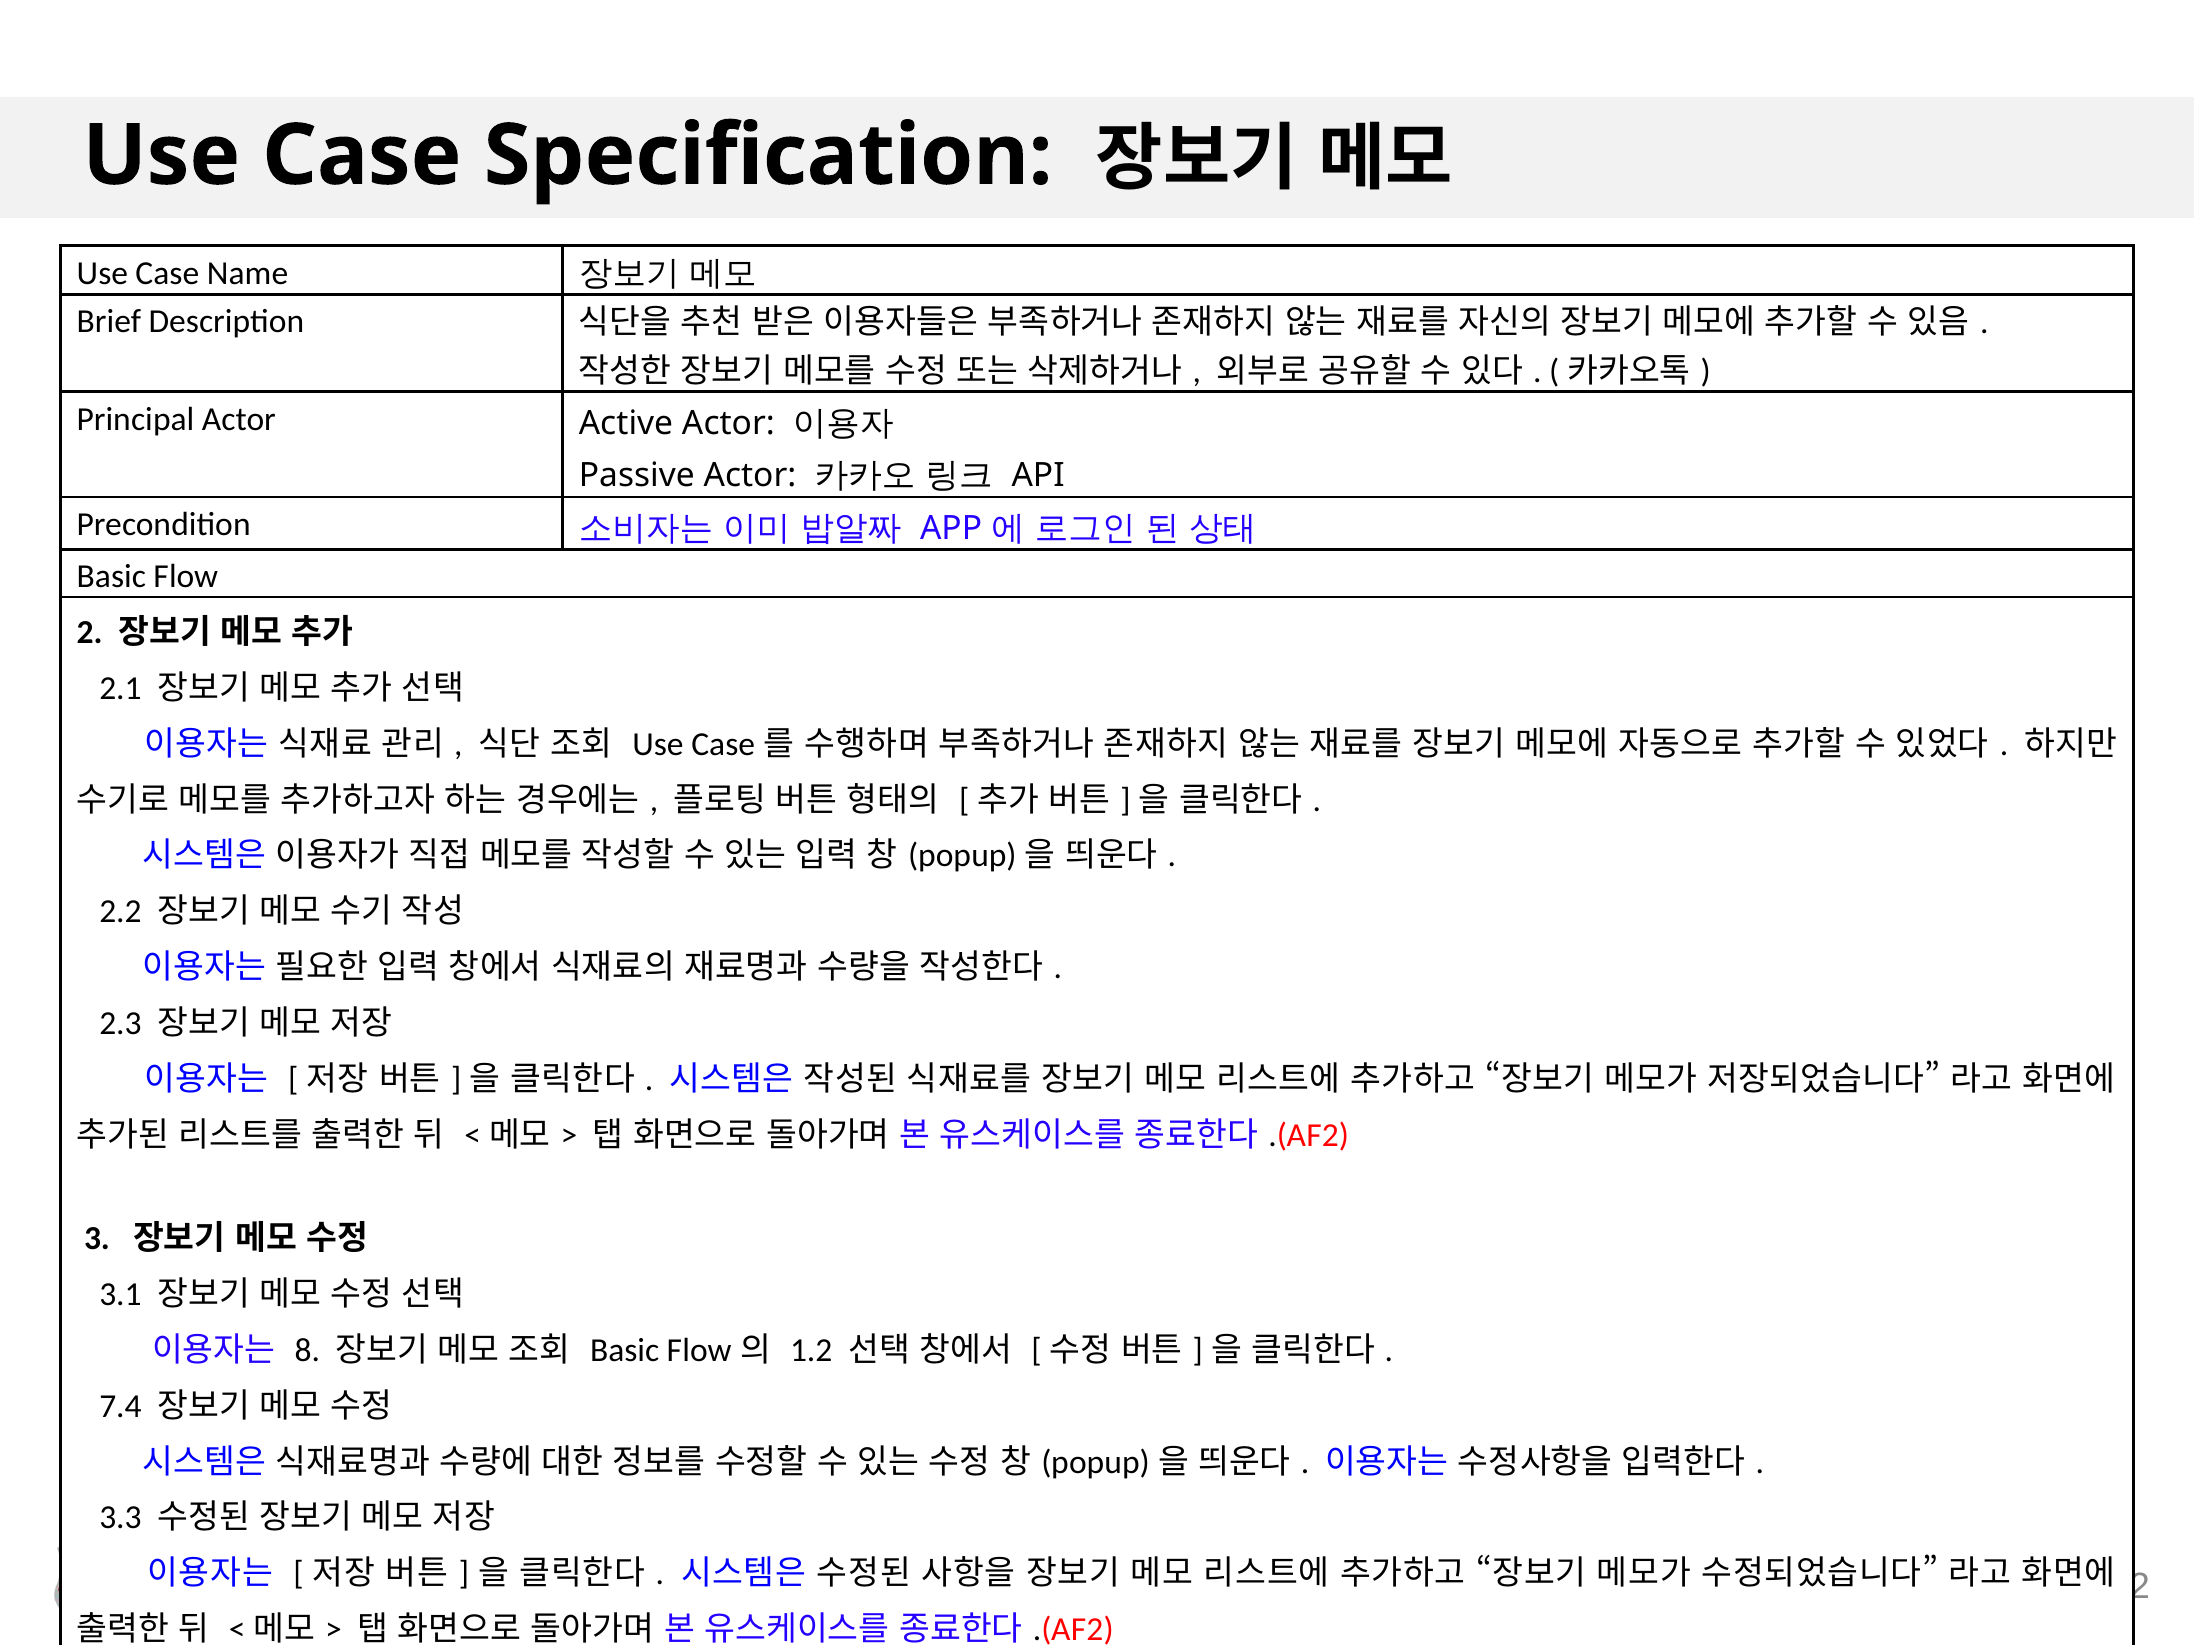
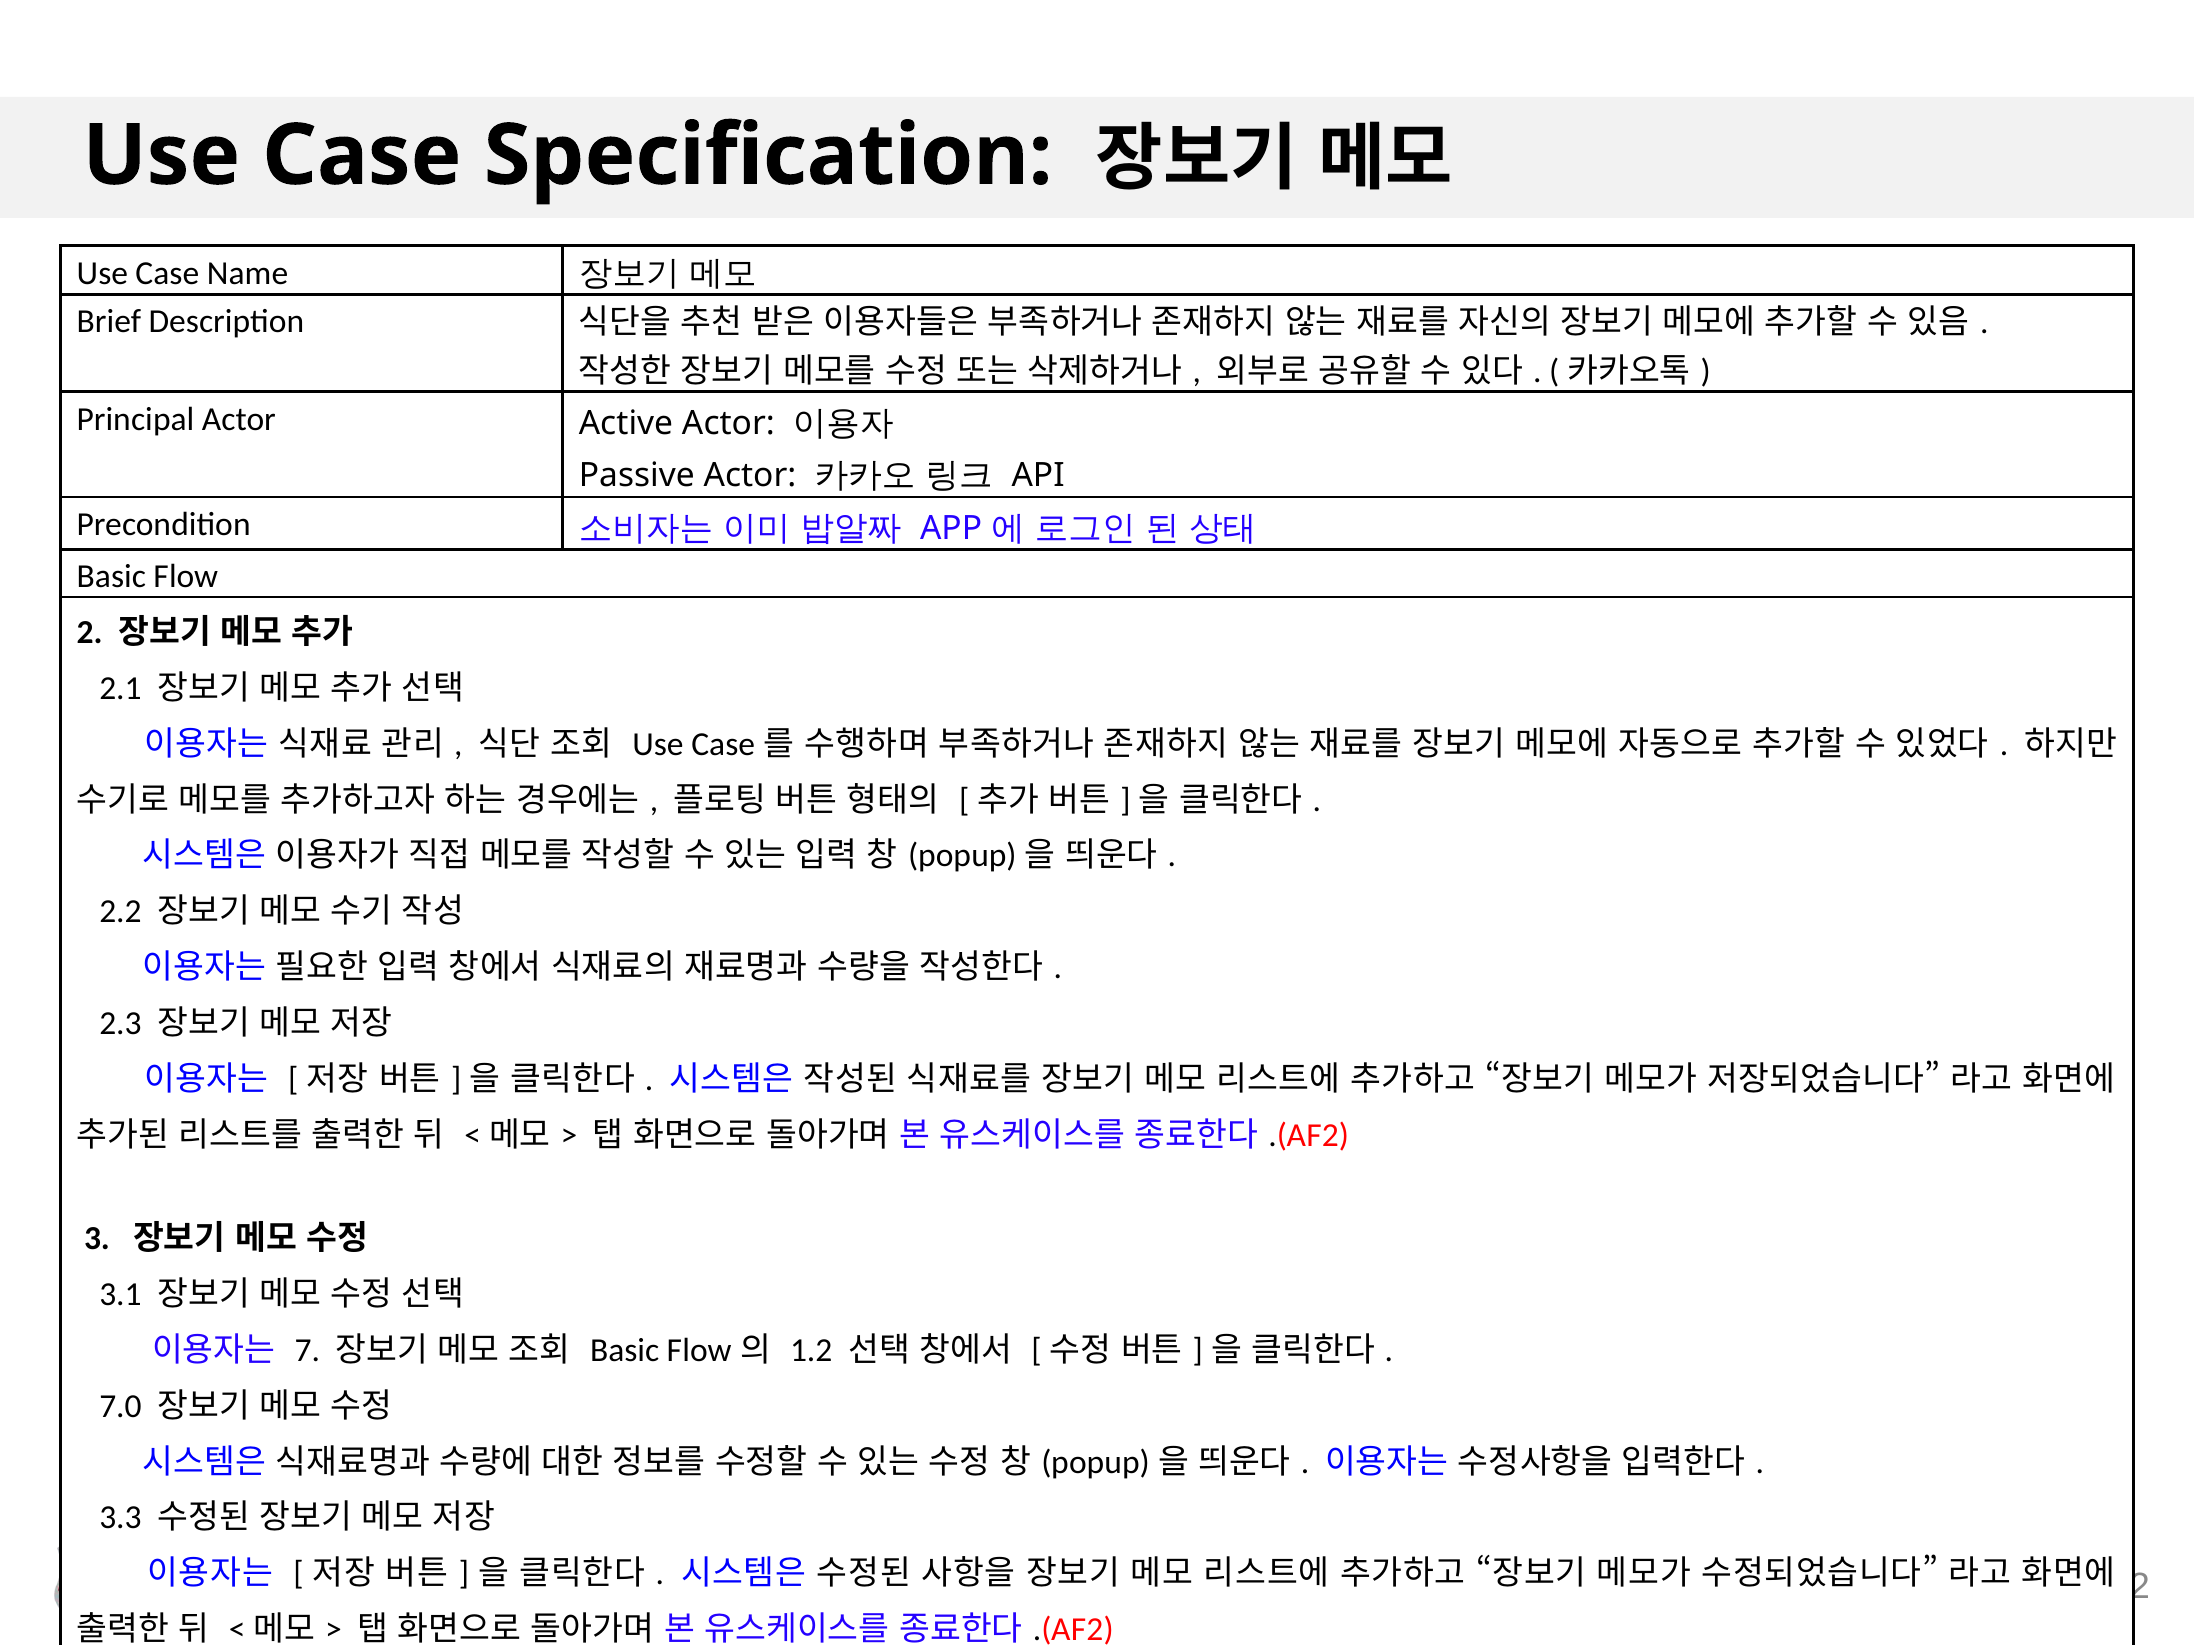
8: 8 -> 7 (307, 1351)
7.4: 7.4 -> 7.0 (120, 1407)
